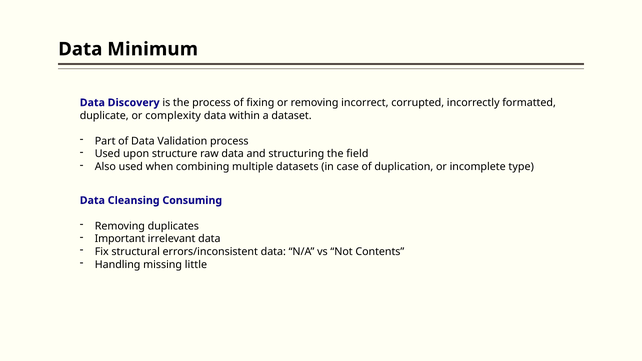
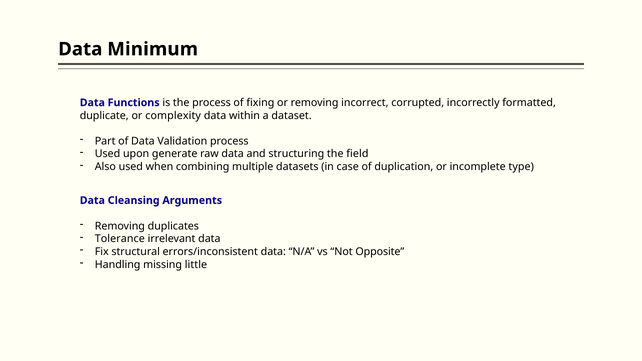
Discovery: Discovery -> Functions (134, 103)
structure: structure -> generate (175, 154)
Consuming: Consuming -> Arguments (192, 200)
Important: Important -> Tolerance (120, 239)
Contents: Contents -> Opposite (380, 252)
